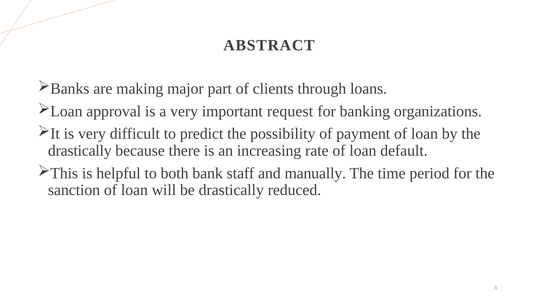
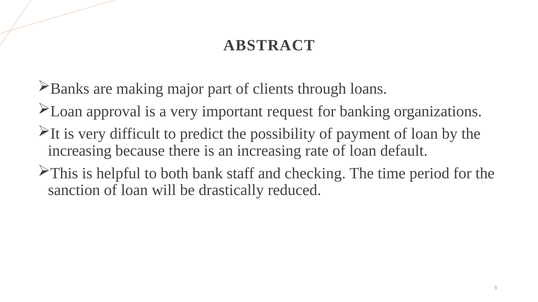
drastically: drastically -> increasing (80, 151)
manually: manually -> checking (315, 174)
